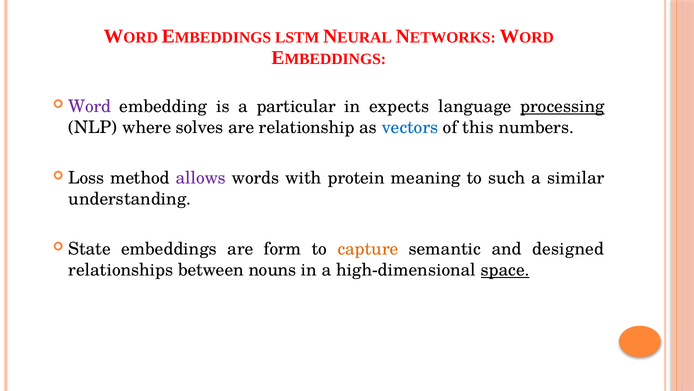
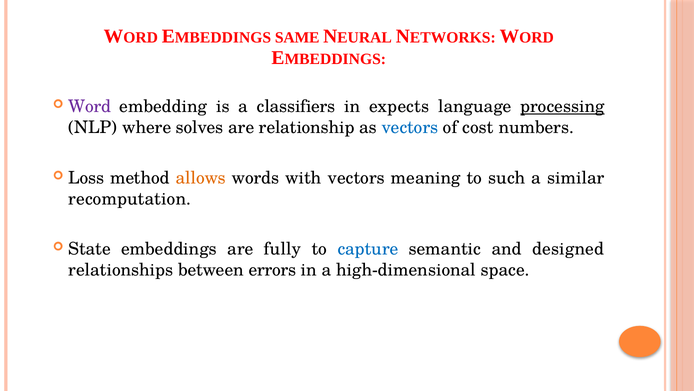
LSTM: LSTM -> SAME (297, 38)
particular: particular -> classifiers (296, 107)
this: this -> cost (478, 127)
allows colour: purple -> orange (201, 178)
with protein: protein -> vectors (356, 178)
understanding: understanding -> recomputation (130, 199)
form: form -> fully (282, 249)
capture colour: orange -> blue (368, 249)
nouns: nouns -> errors (272, 270)
space underline: present -> none (505, 270)
